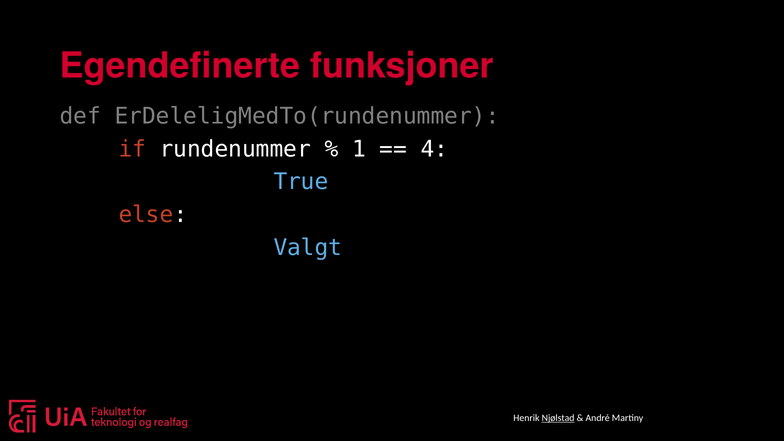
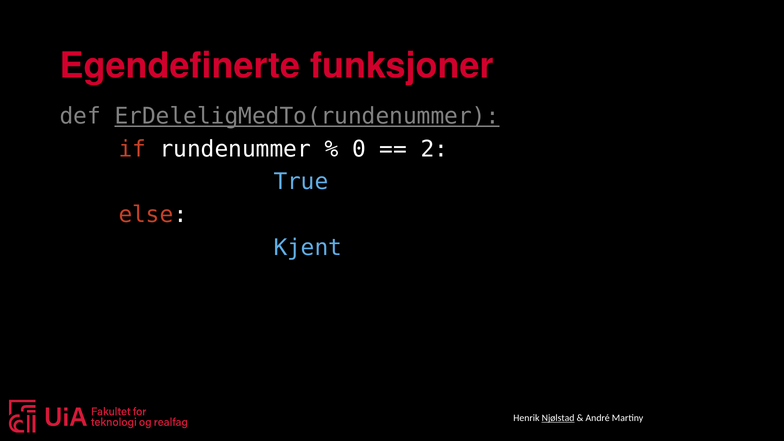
ErDeleligMedTo(rundenummer underline: none -> present (307, 116)
1: 1 -> 0 (359, 149)
4: 4 -> 2 (434, 149)
Valgt: Valgt -> Kjent (308, 248)
